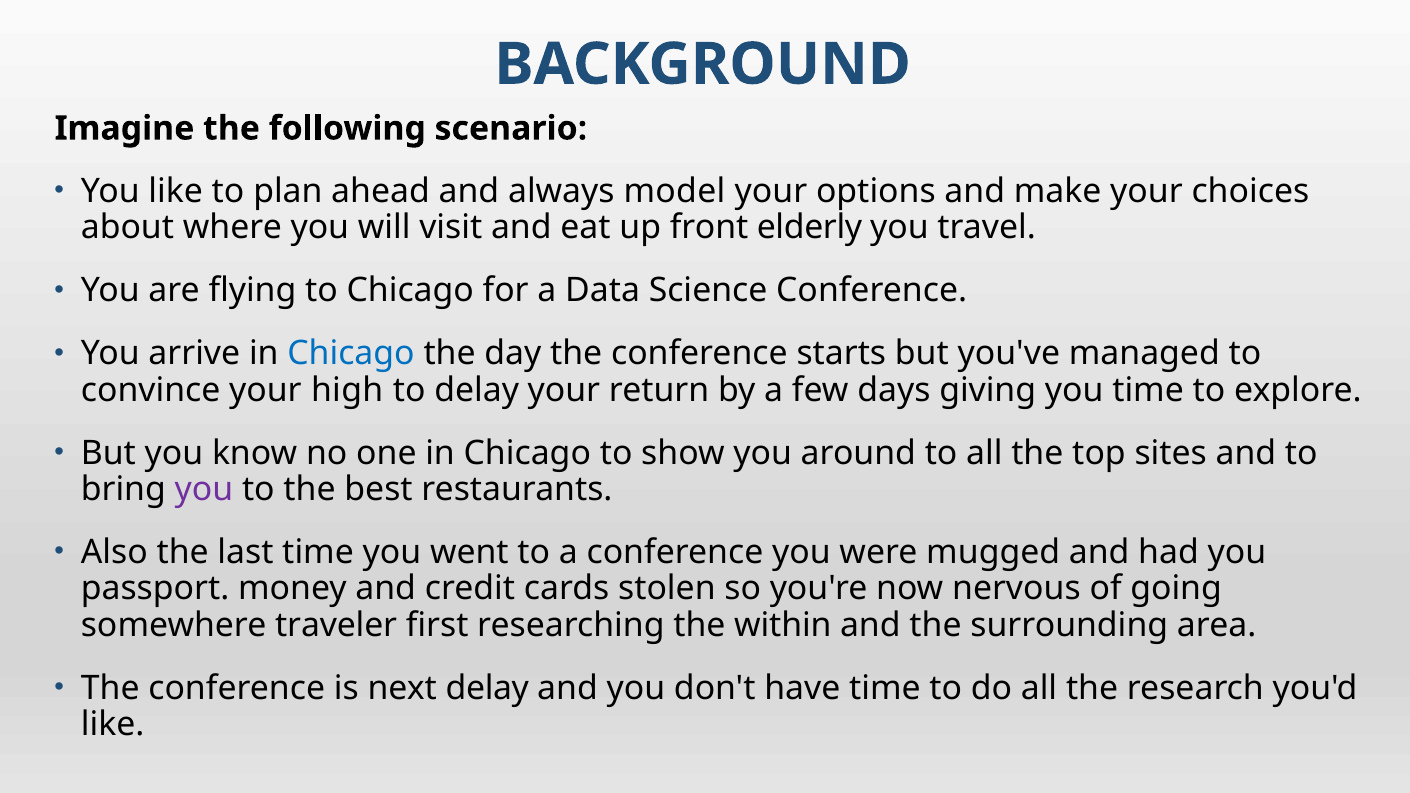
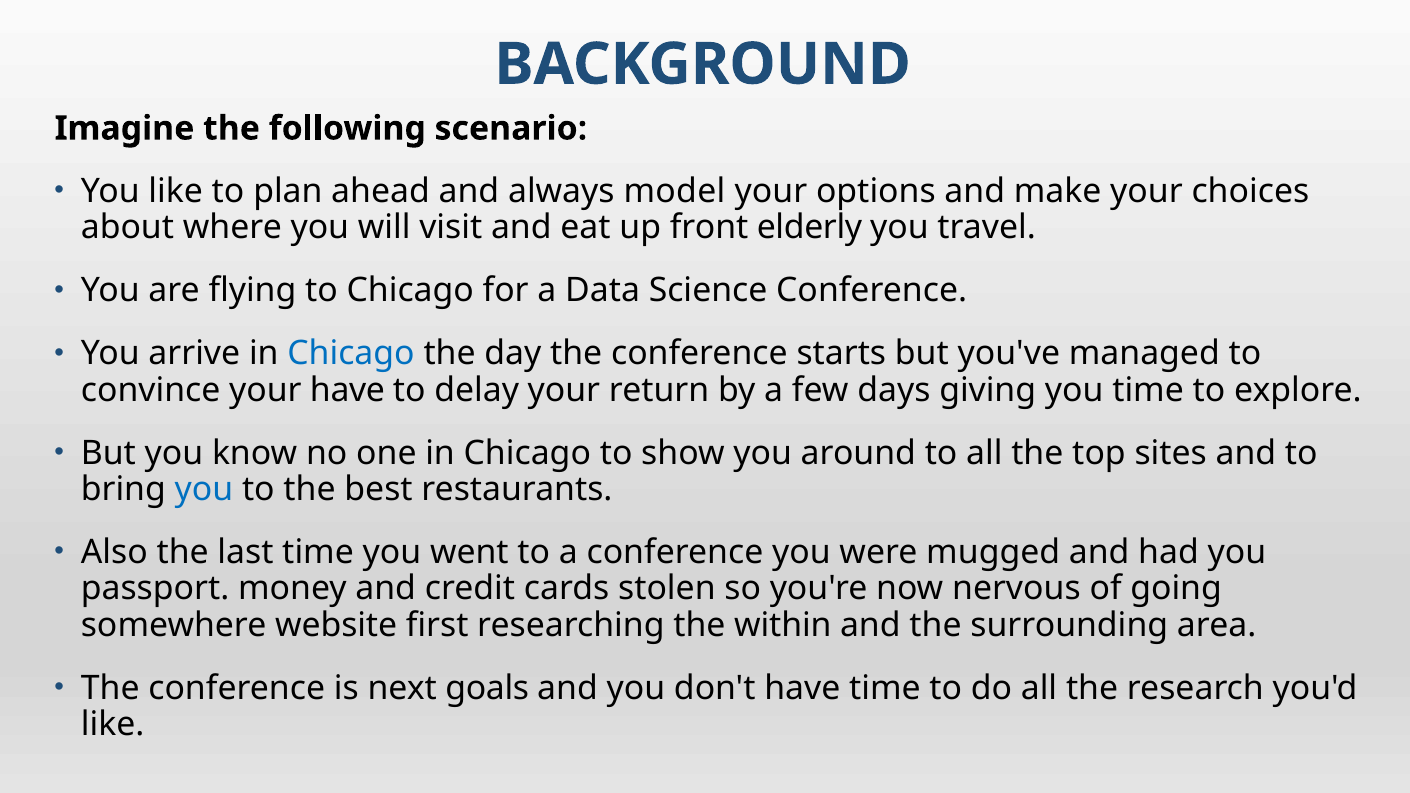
your high: high -> have (347, 390)
you colour: purple -> blue (204, 490)
traveler: traveler -> website (336, 625)
next delay: delay -> goals (487, 688)
